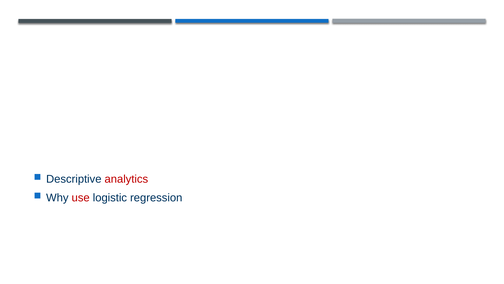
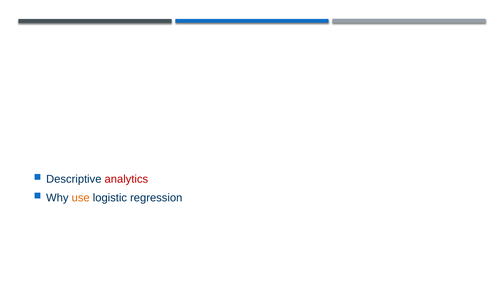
use colour: red -> orange (81, 198)
